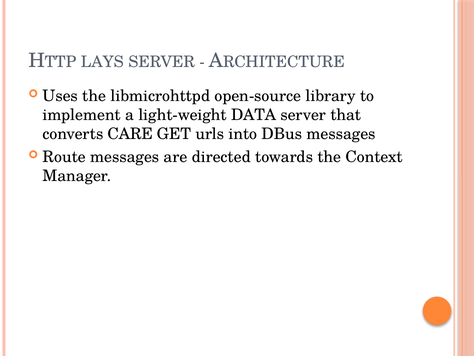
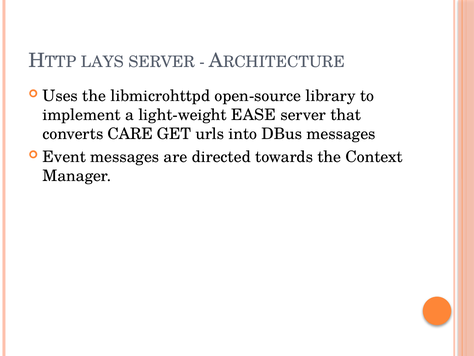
DATA: DATA -> EASE (254, 115)
Route: Route -> Event (64, 157)
